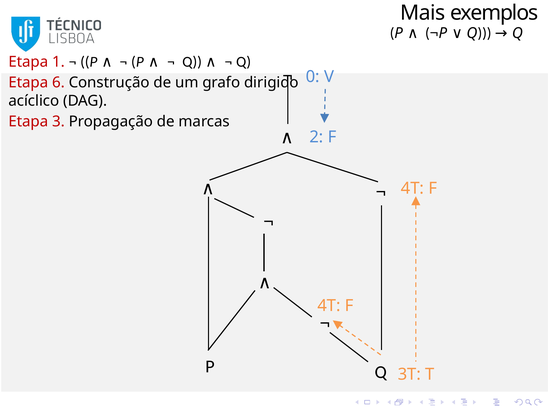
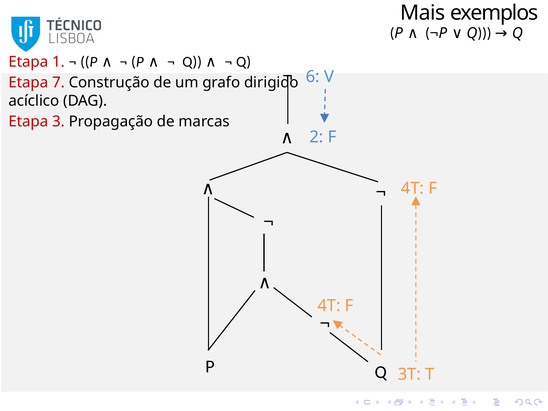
0: 0 -> 6 (313, 77)
6: 6 -> 7 (58, 83)
